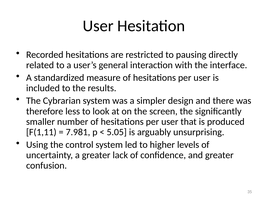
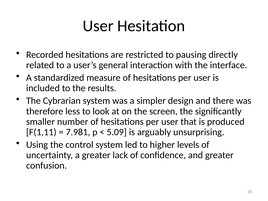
5.05: 5.05 -> 5.09 (117, 132)
